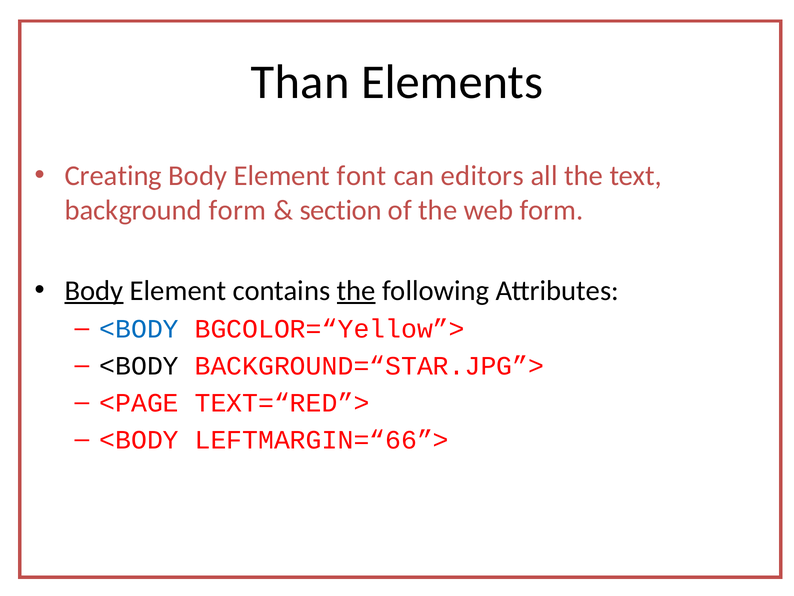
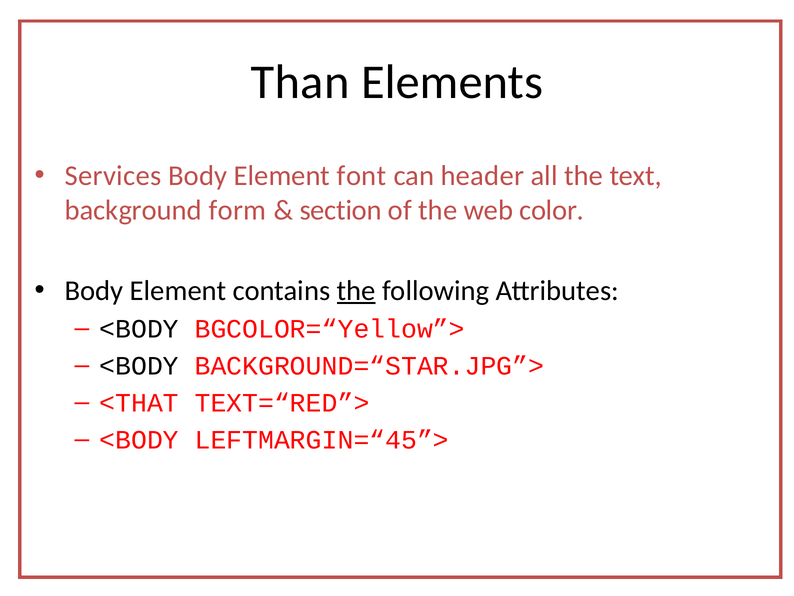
Creating: Creating -> Services (113, 176)
editors: editors -> header (482, 176)
web form: form -> color (552, 210)
Body underline: present -> none (94, 290)
<BODY colour: blue -> black (139, 329)
<PAGE: <PAGE -> <THAT (139, 403)
LEFTMARGIN=“66”>: LEFTMARGIN=“66”> -> LEFTMARGIN=“45”> (322, 440)
